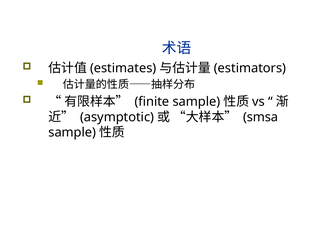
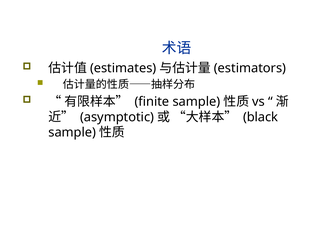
smsa: smsa -> black (261, 117)
